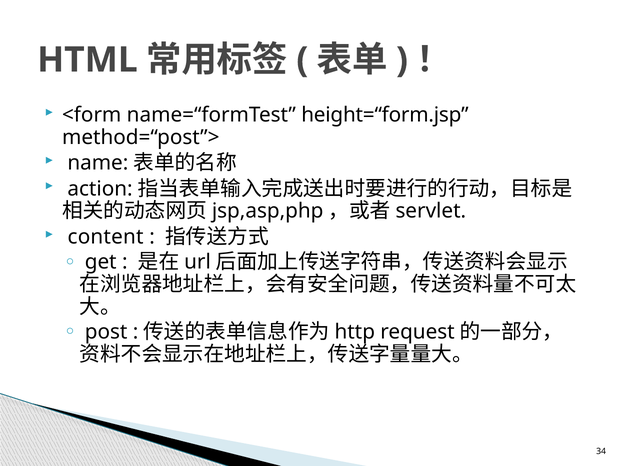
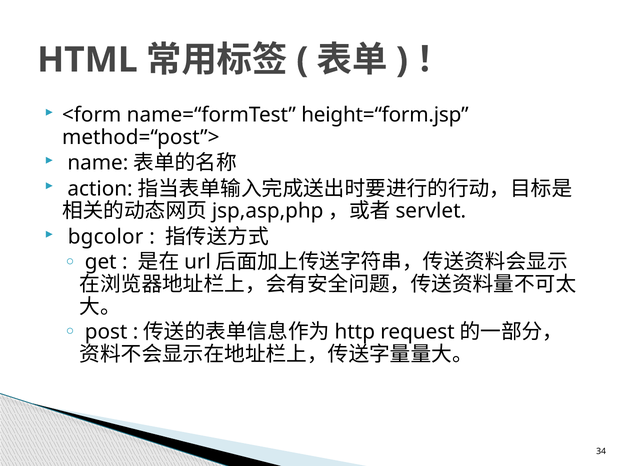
content: content -> bgcolor (106, 237)
